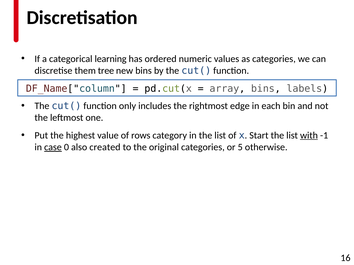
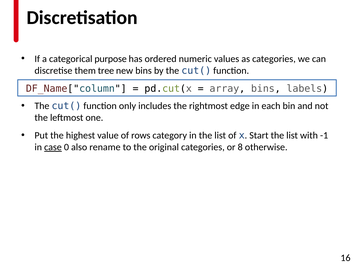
learning: learning -> purpose (111, 59)
with underline: present -> none (309, 136)
created: created -> rename (105, 147)
5: 5 -> 8 (240, 147)
